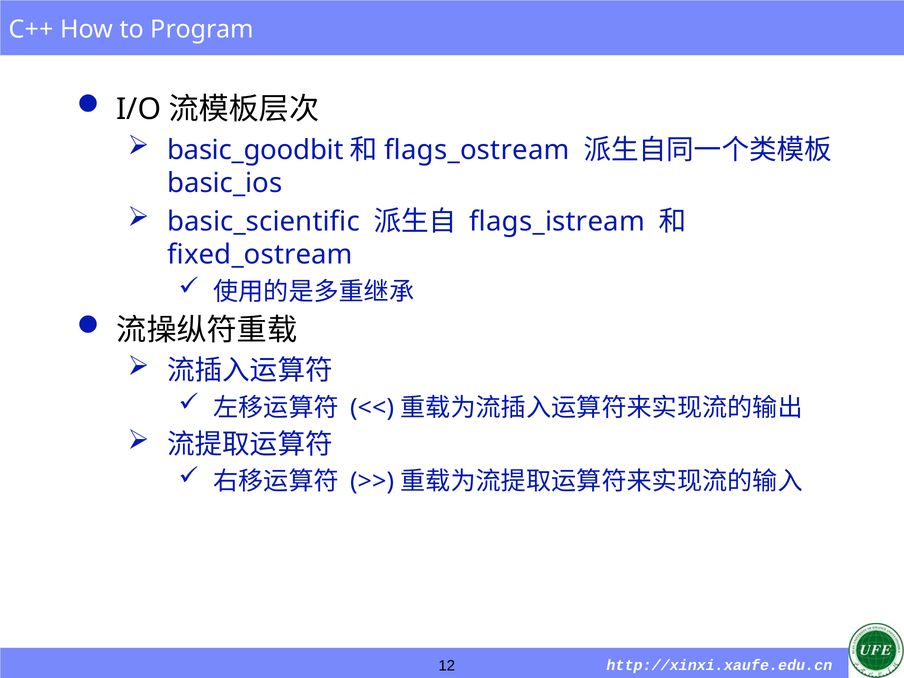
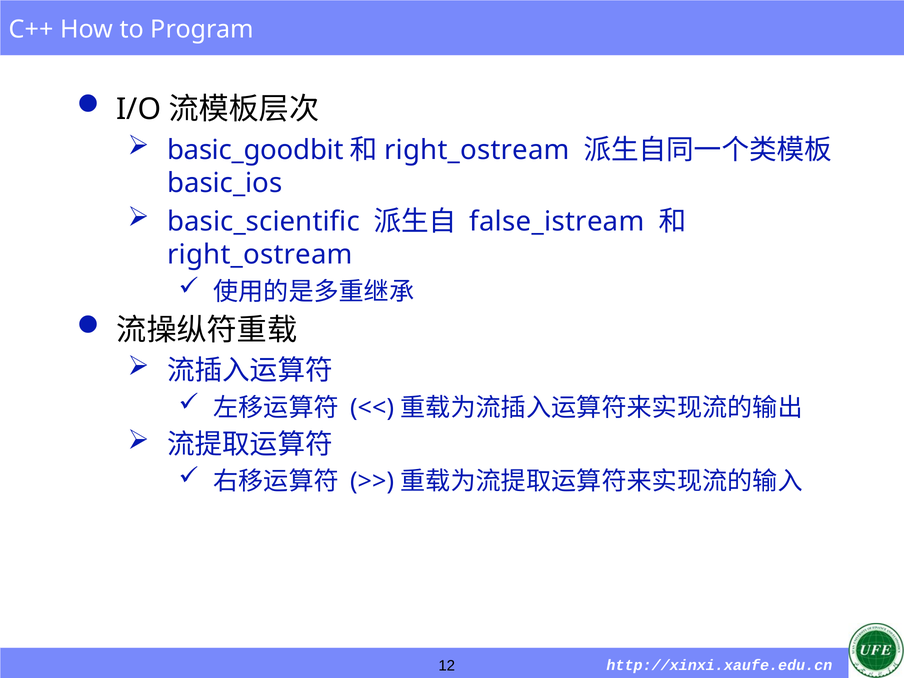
flags_ostream: flags_ostream -> right_ostream (477, 150)
flags_istream: flags_istream -> false_istream (557, 222)
fixed_ostream: fixed_ostream -> right_ostream (260, 255)
